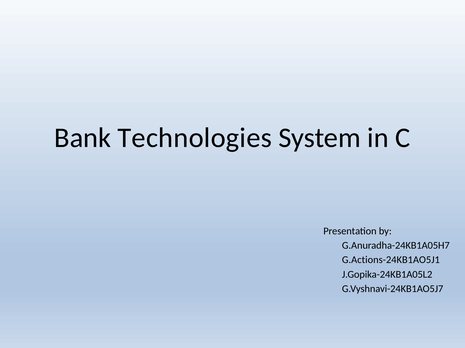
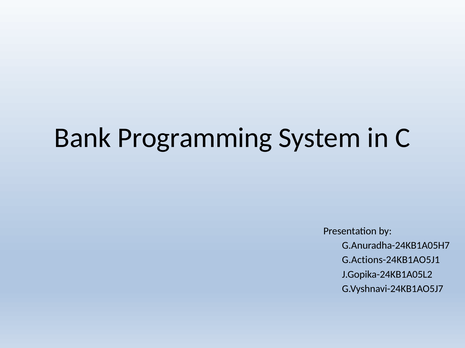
Technologies: Technologies -> Programming (195, 138)
